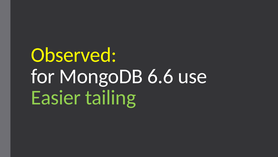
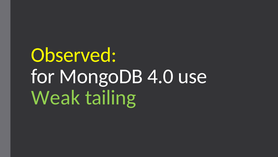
6.6: 6.6 -> 4.0 (160, 76)
Easier: Easier -> Weak (56, 97)
